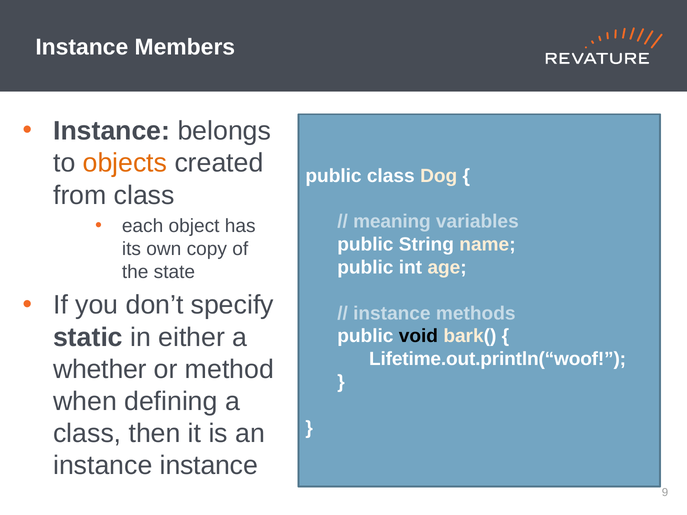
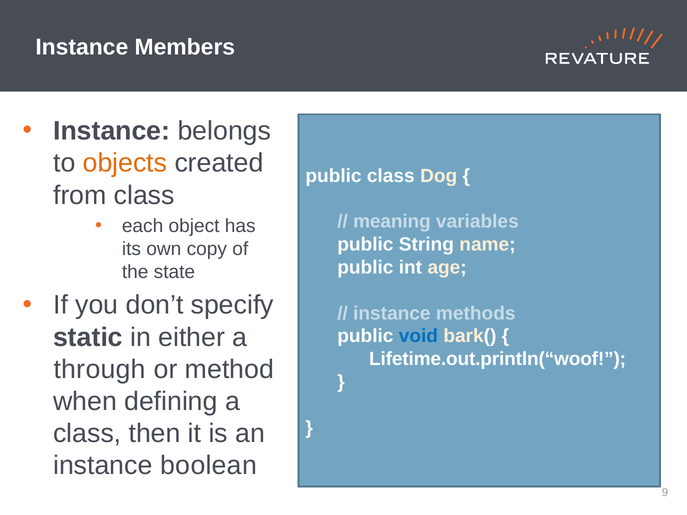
void colour: black -> blue (418, 336)
whether: whether -> through (100, 369)
instance instance: instance -> boolean (209, 466)
